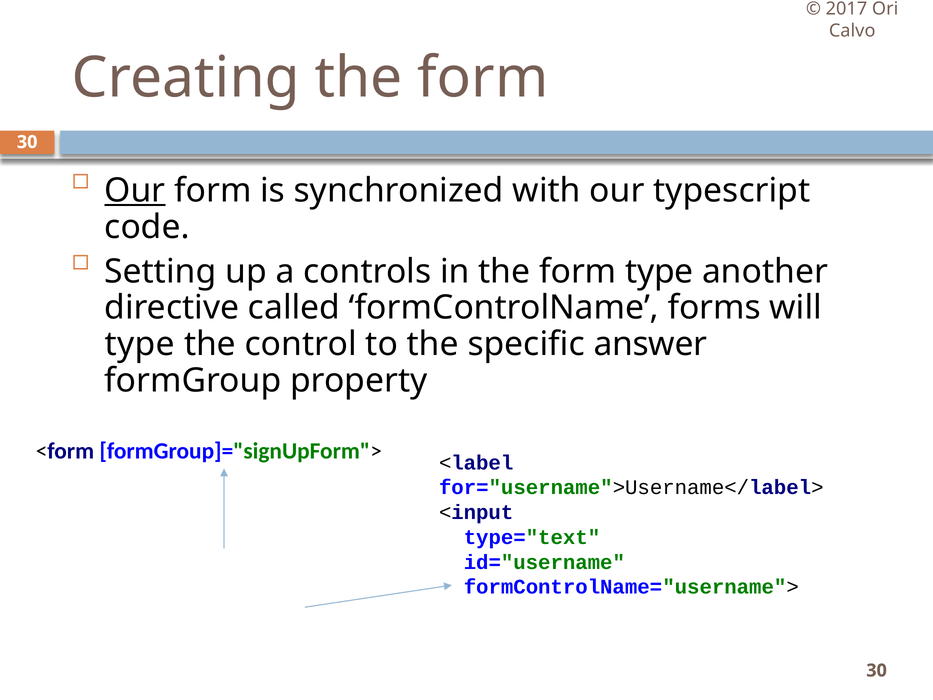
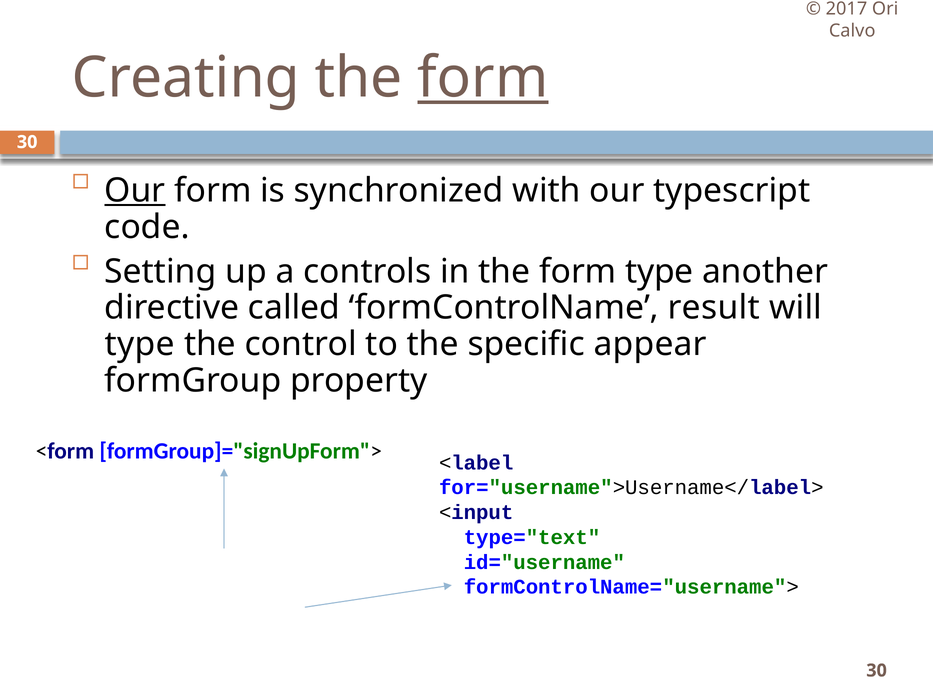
form underline: none -> present (483, 78)
forms: forms -> result (714, 308)
answer: answer -> appear (650, 344)
